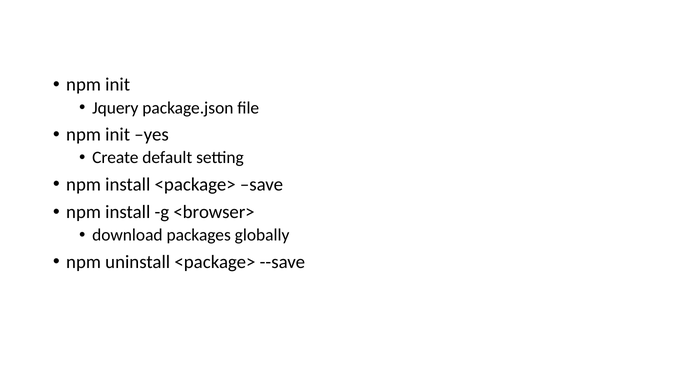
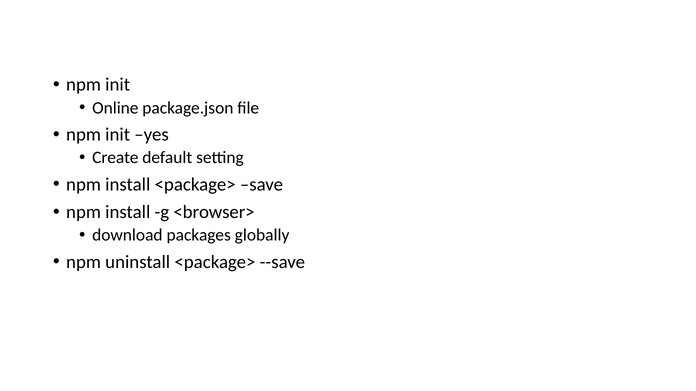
Jquery: Jquery -> Online (115, 108)
